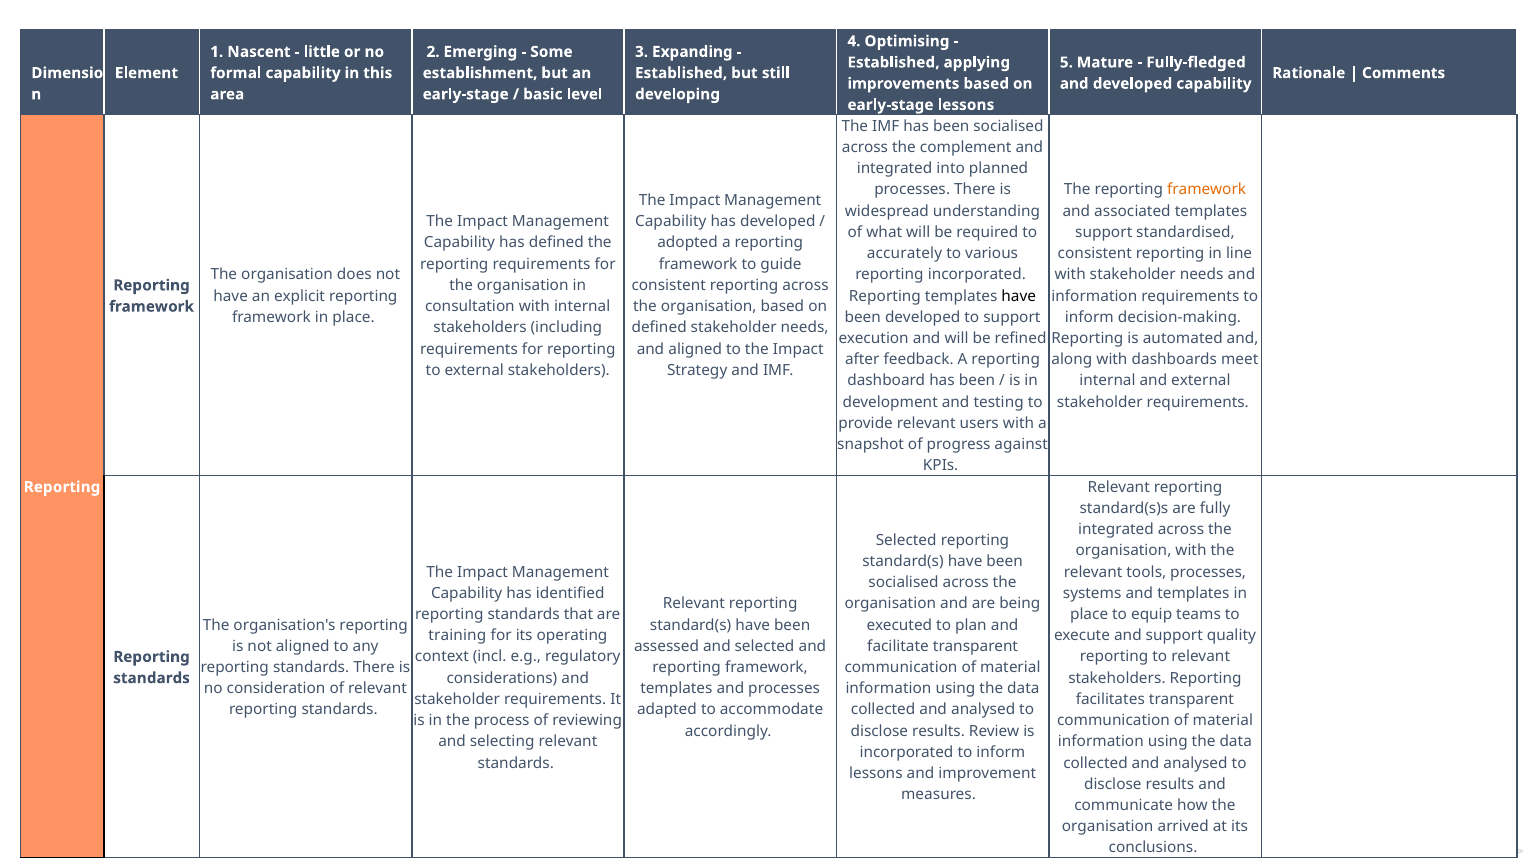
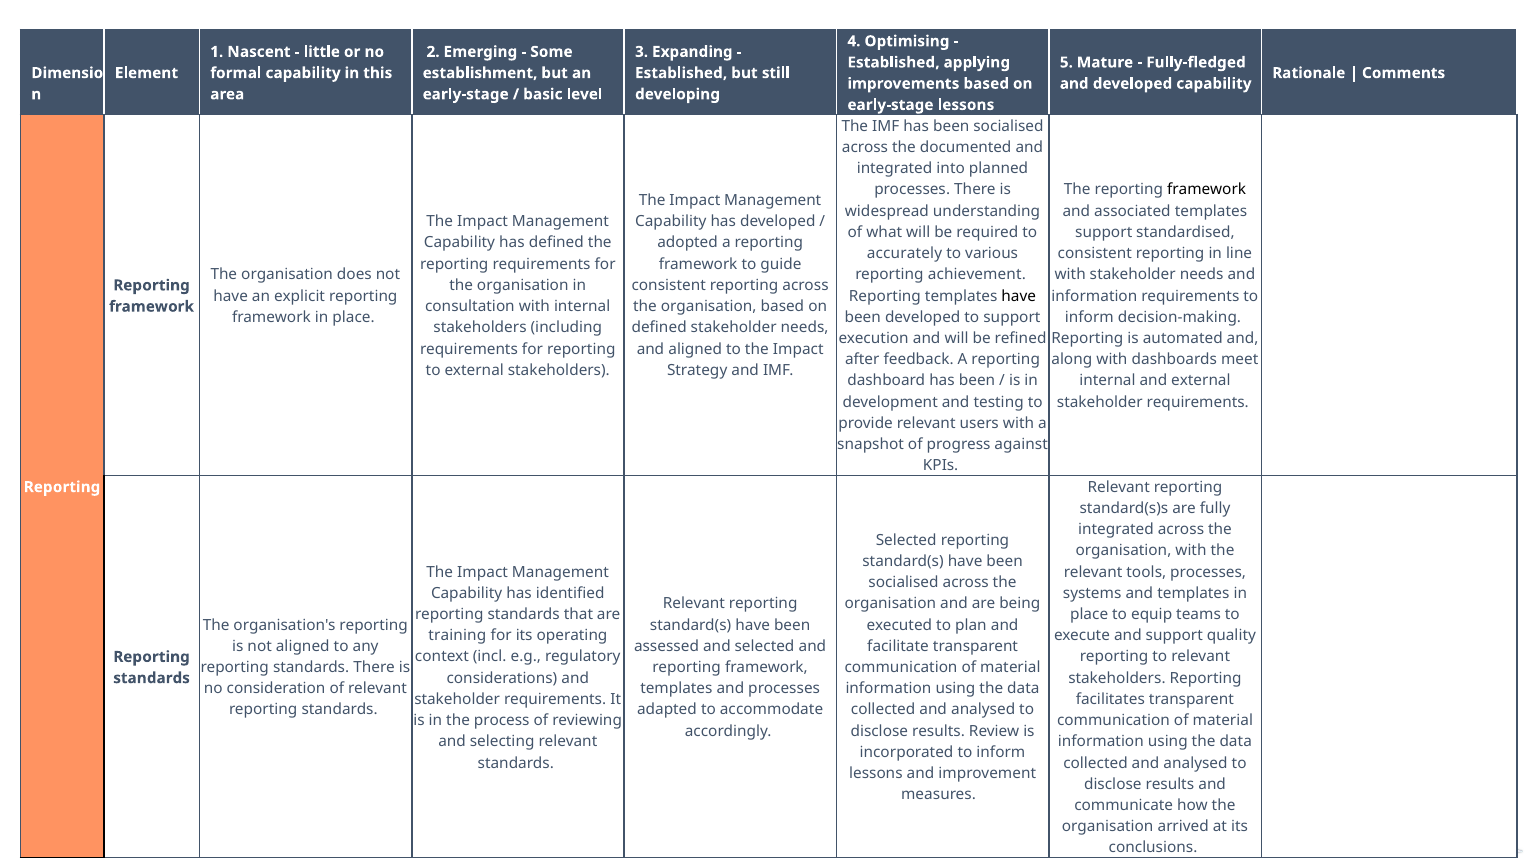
complement: complement -> documented (966, 147)
framework colour: orange -> black (1207, 190)
reporting incorporated: incorporated -> achievement (977, 275)
